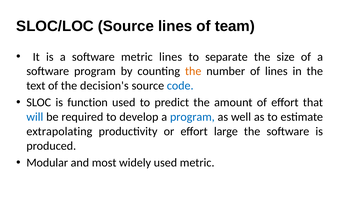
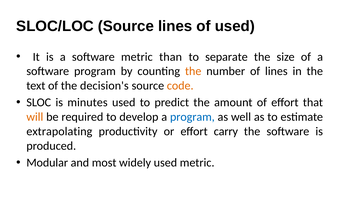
of team: team -> used (235, 26)
metric lines: lines -> than (171, 57)
code colour: blue -> orange (180, 86)
function: function -> minutes (87, 103)
will colour: blue -> orange (35, 117)
large: large -> carry (226, 131)
